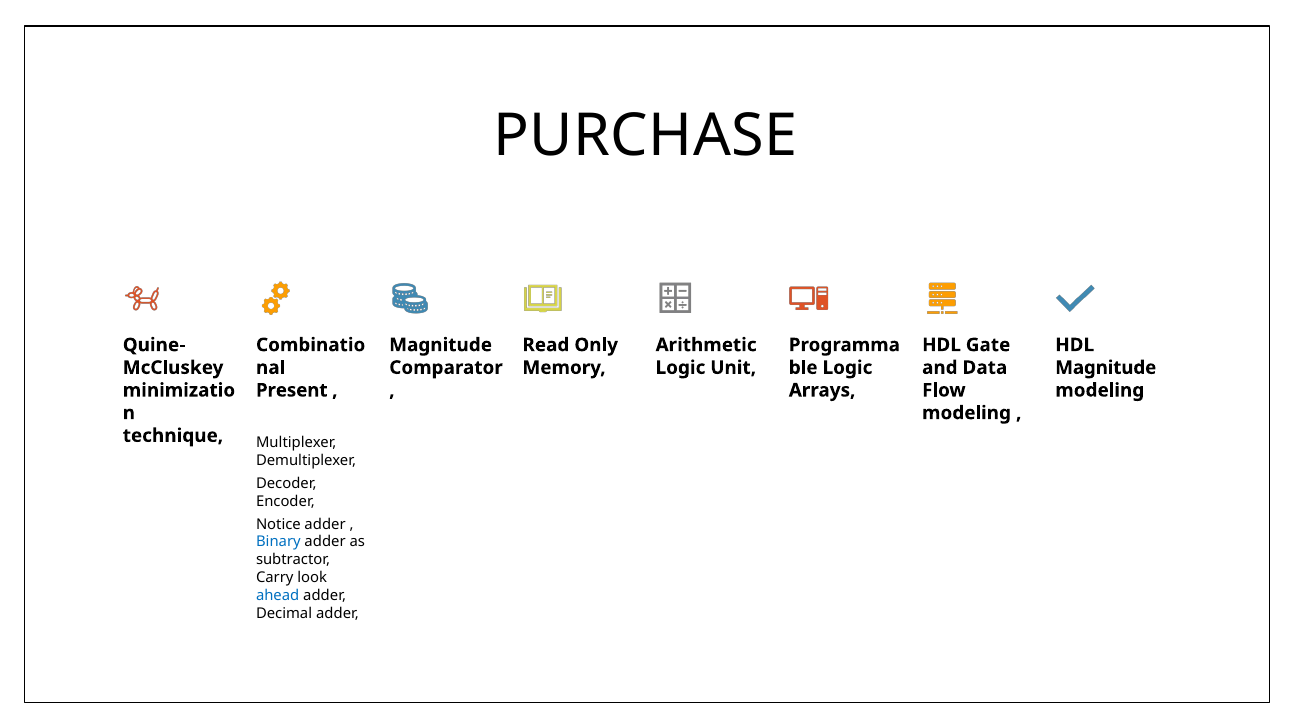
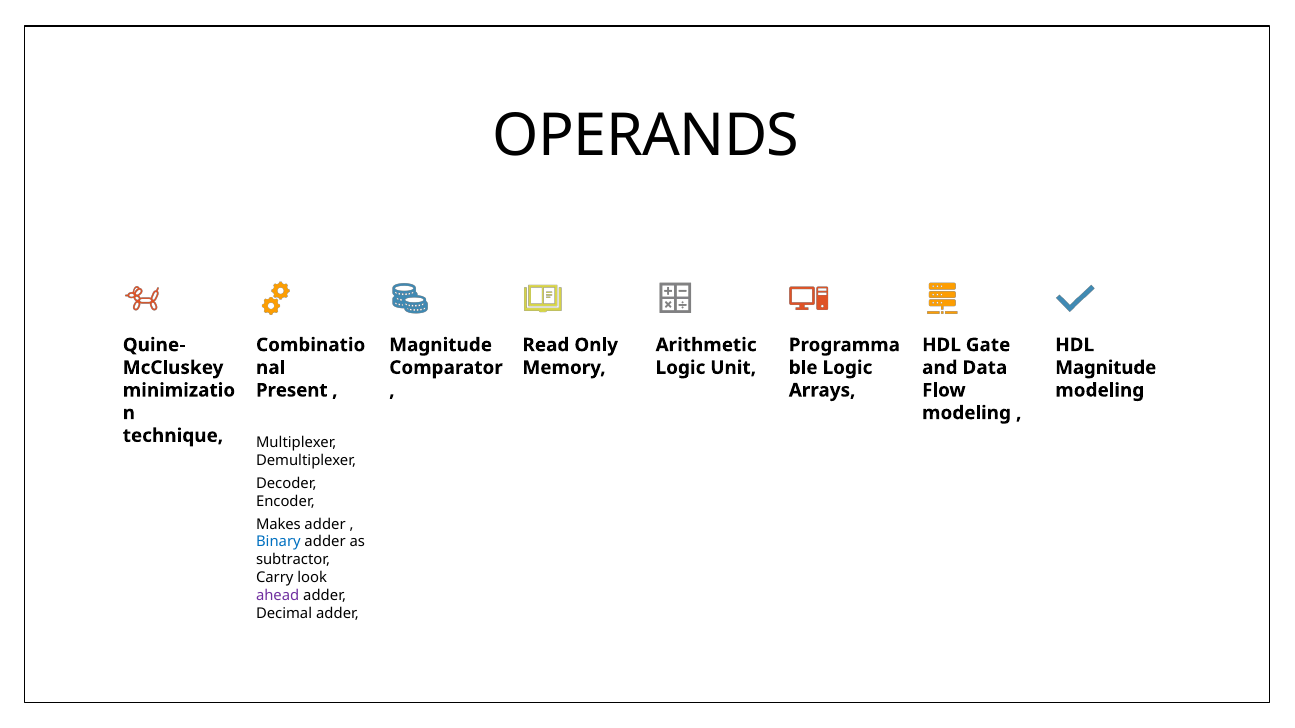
PURCHASE: PURCHASE -> OPERANDS (646, 136)
Notice: Notice -> Makes (278, 524)
ahead colour: blue -> purple (278, 596)
